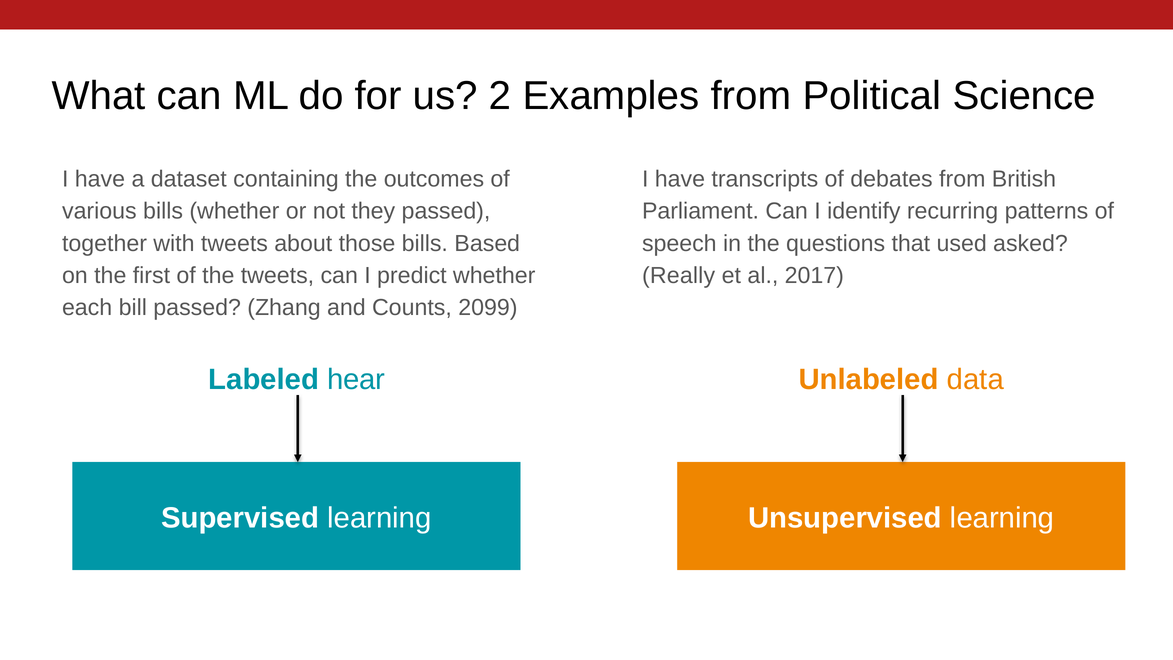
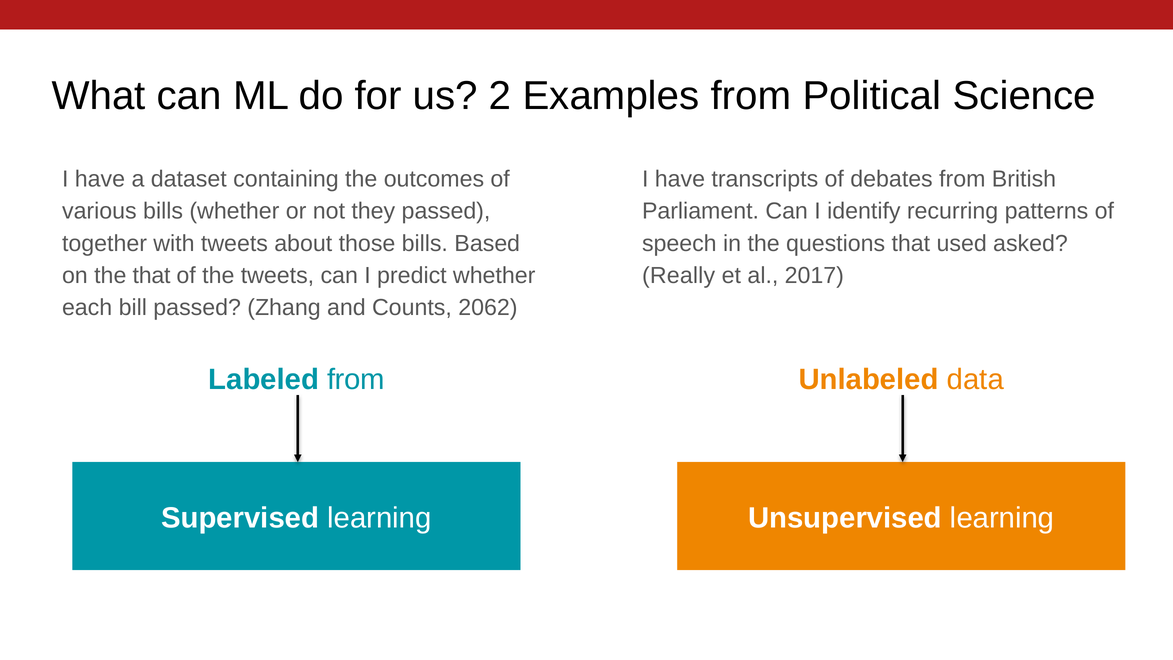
the first: first -> that (152, 275)
2099: 2099 -> 2062 (488, 307)
Labeled hear: hear -> from (356, 380)
